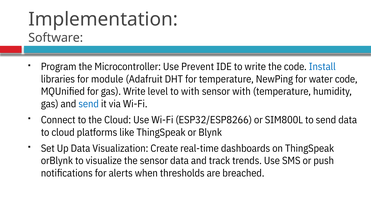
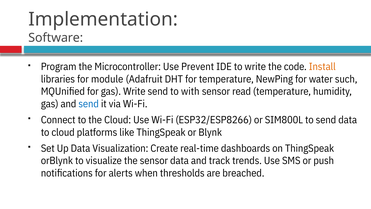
Install colour: blue -> orange (322, 67)
water code: code -> such (346, 79)
Write level: level -> send (158, 91)
sensor with: with -> read (242, 91)
